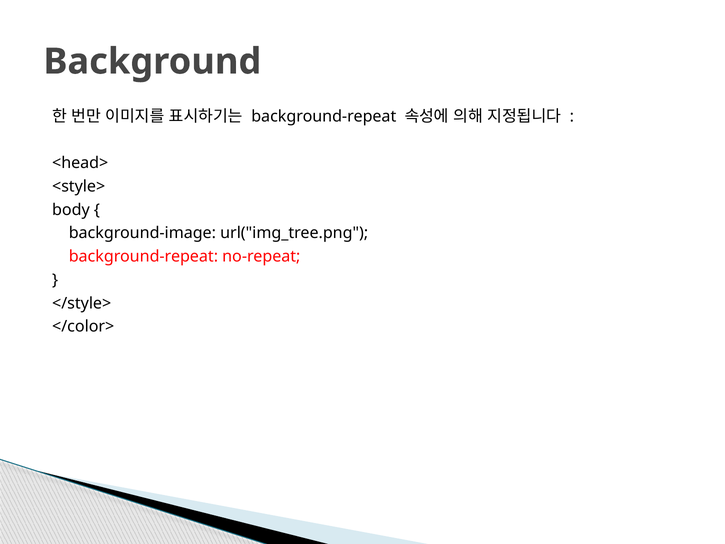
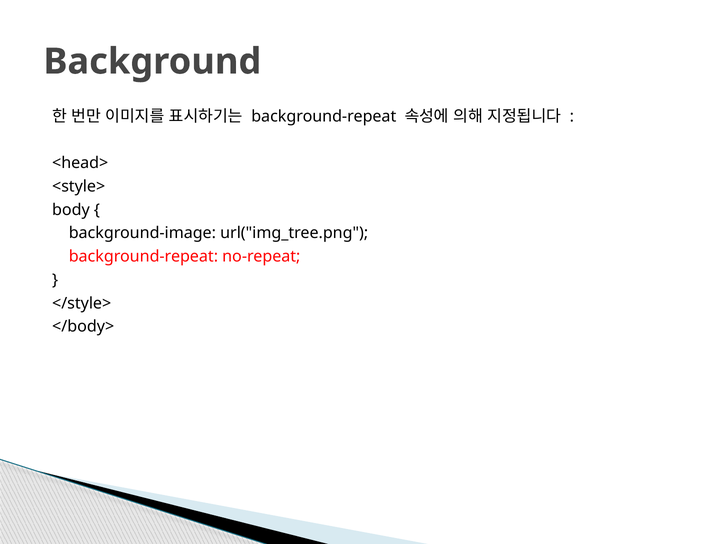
</color>: </color> -> </body> (83, 326)
